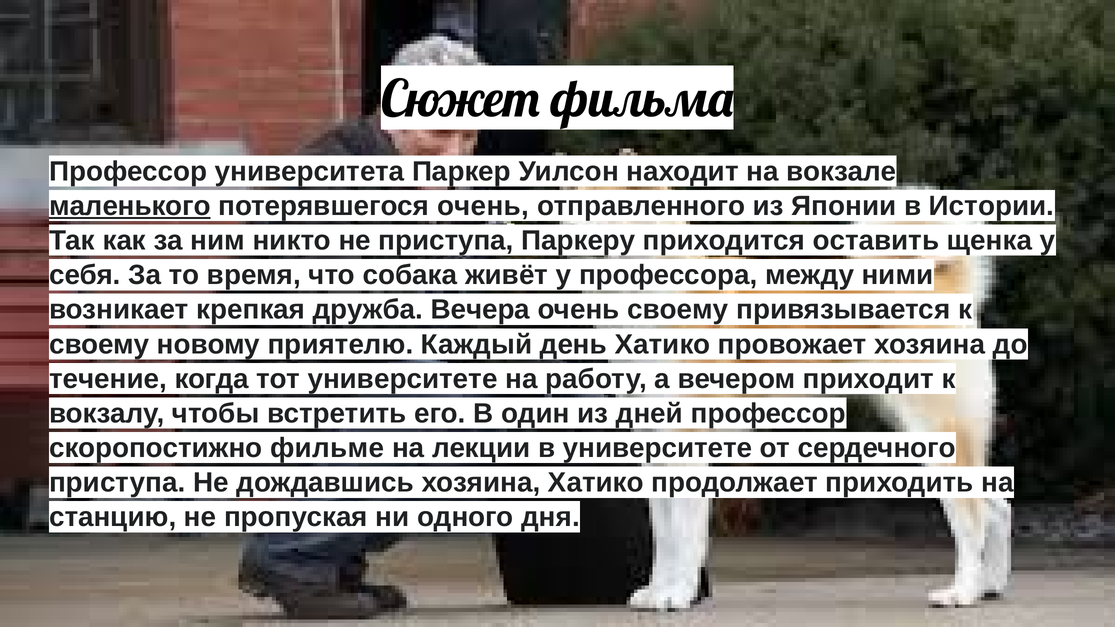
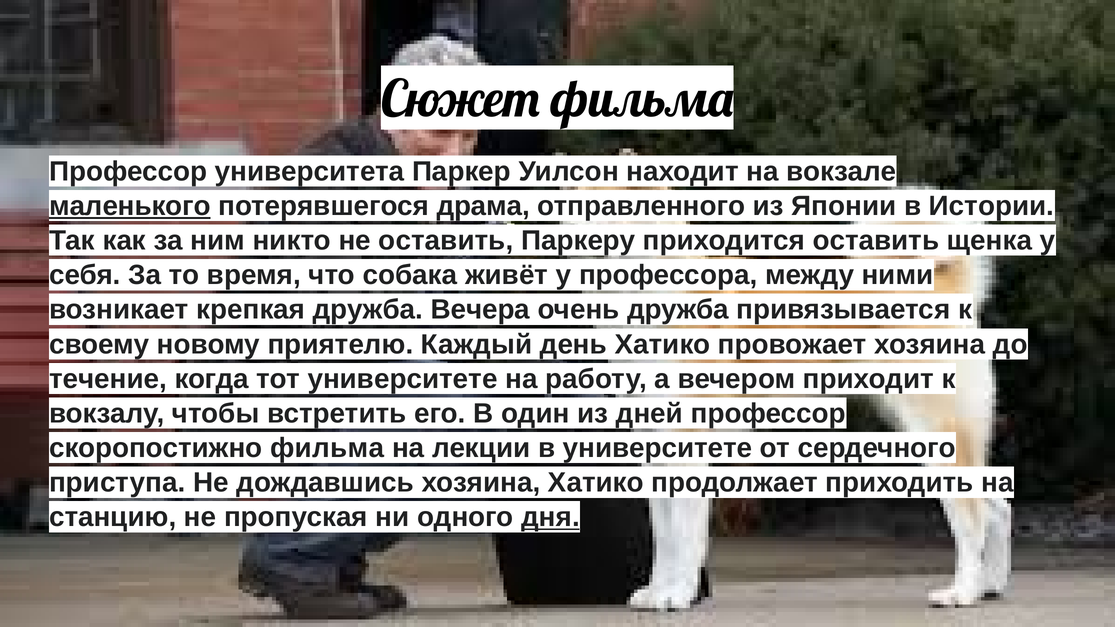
потерявшегося очень: очень -> драма (483, 206)
не приступа: приступа -> оставить (446, 241)
очень своему: своему -> дружба (678, 310)
скоропостижно фильме: фильме -> фильма (327, 448)
дня underline: none -> present (551, 517)
